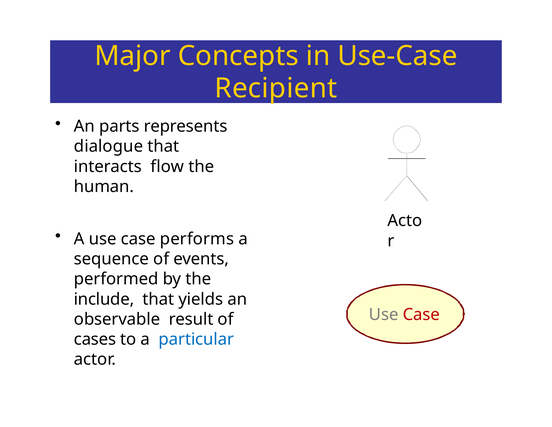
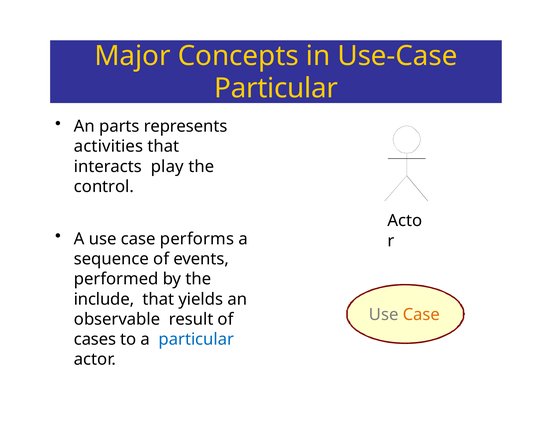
Recipient: Recipient -> Particular (276, 88)
dialogue: dialogue -> activities (109, 146)
flow: flow -> play (167, 166)
human: human -> control (104, 186)
Case colour: red -> orange (421, 314)
